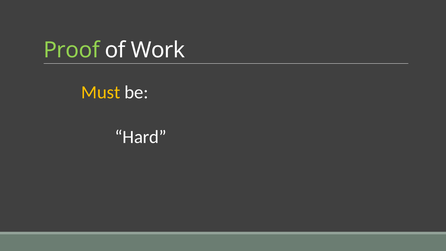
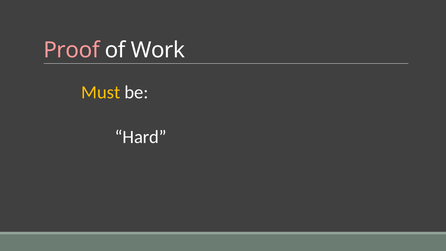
Proof colour: light green -> pink (72, 50)
